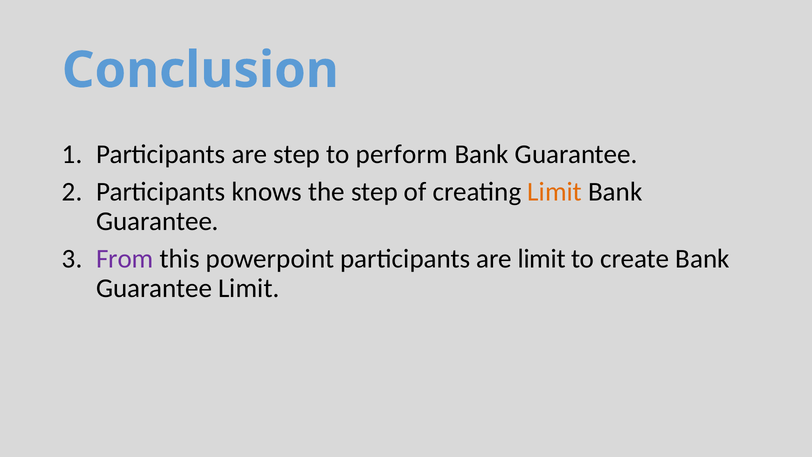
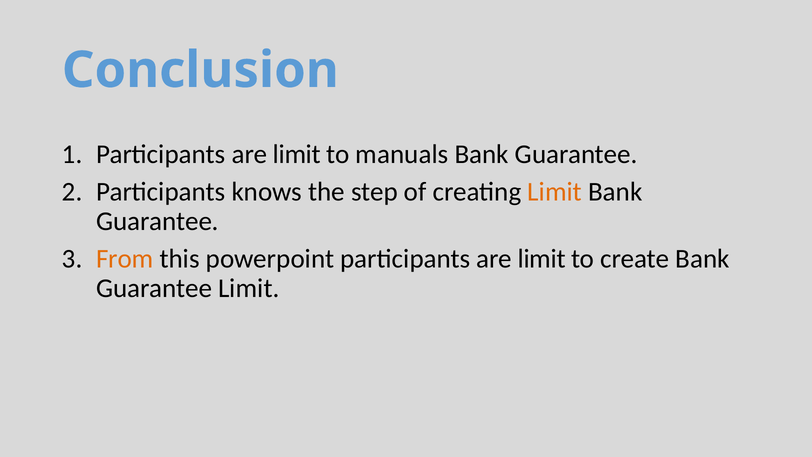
step: step -> limit (297, 154)
perform: perform -> manuals (402, 154)
From colour: purple -> orange (125, 259)
